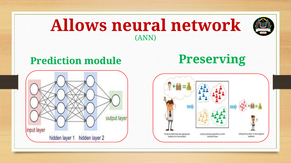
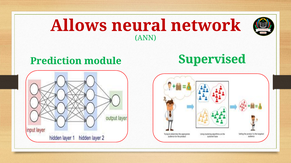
Preserving: Preserving -> Supervised (212, 60)
